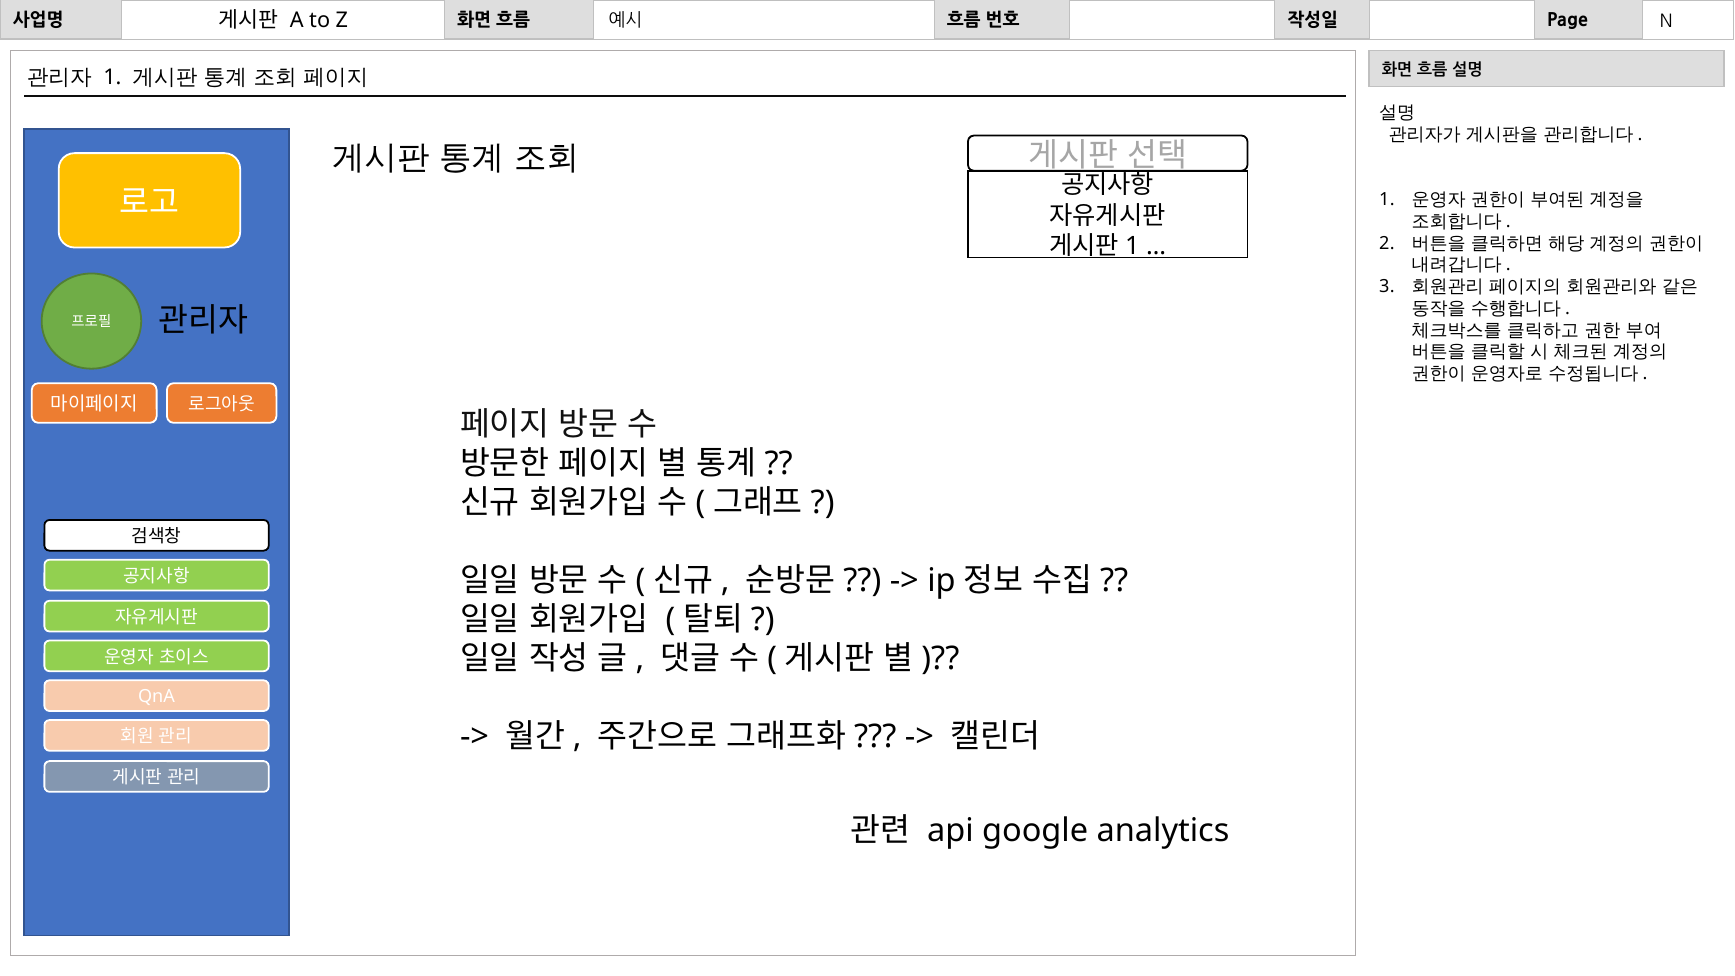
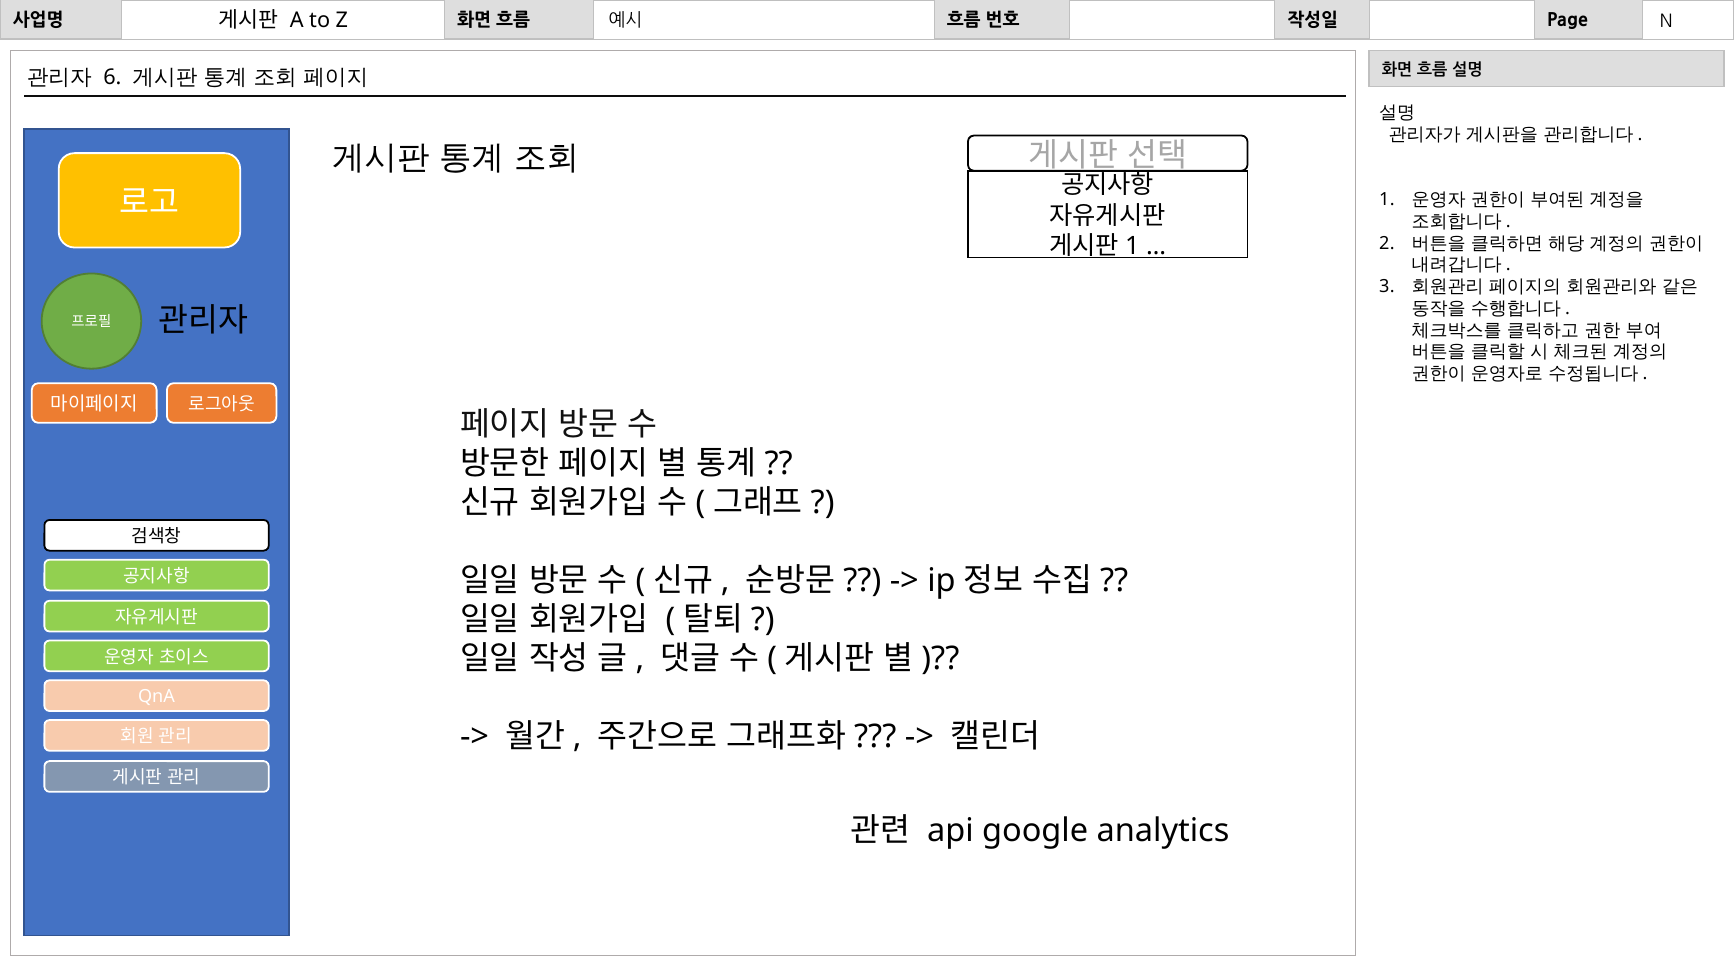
1: 1 -> 6 (112, 77)
